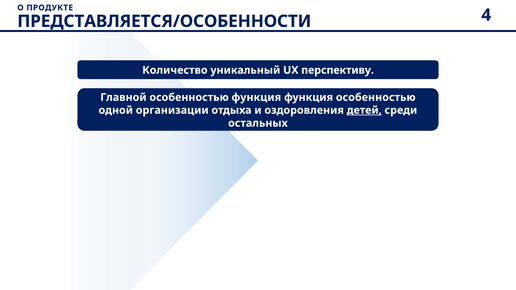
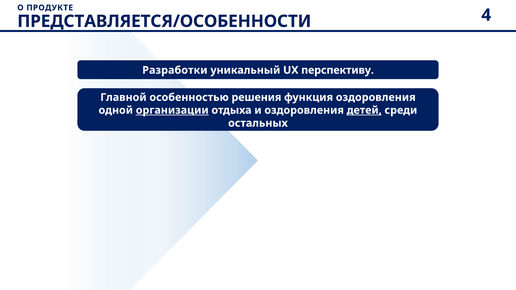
Количество: Количество -> Разработки (175, 70)
особенностью функция: функция -> решения (256, 97)
функция особенностью: особенностью -> оздоровления (376, 97)
организации underline: none -> present (172, 110)
